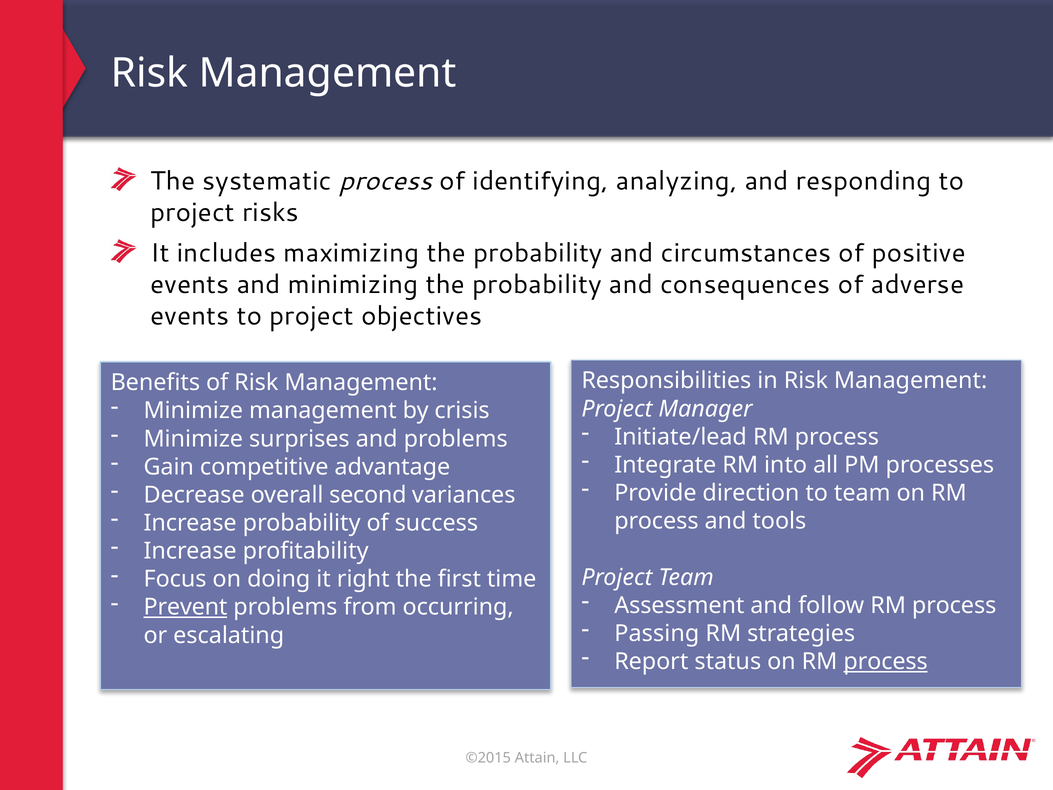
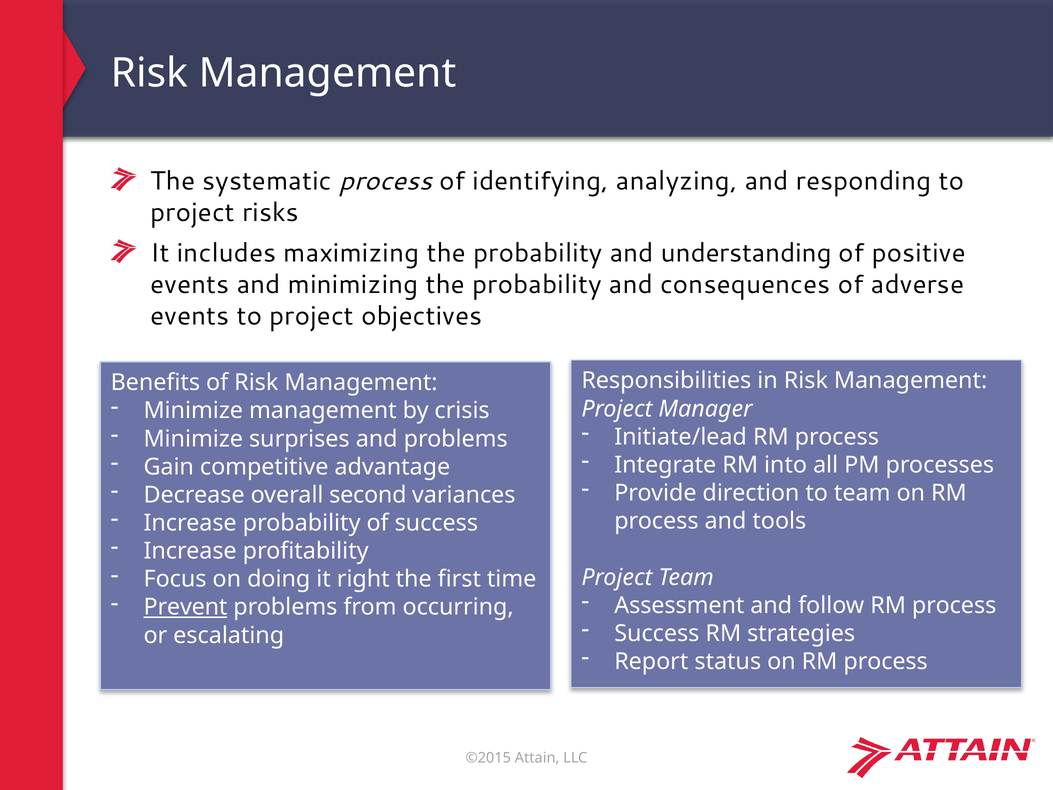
circumstances: circumstances -> understanding (746, 253)
Passing: Passing -> Success (657, 633)
process underline: present -> none (886, 661)
